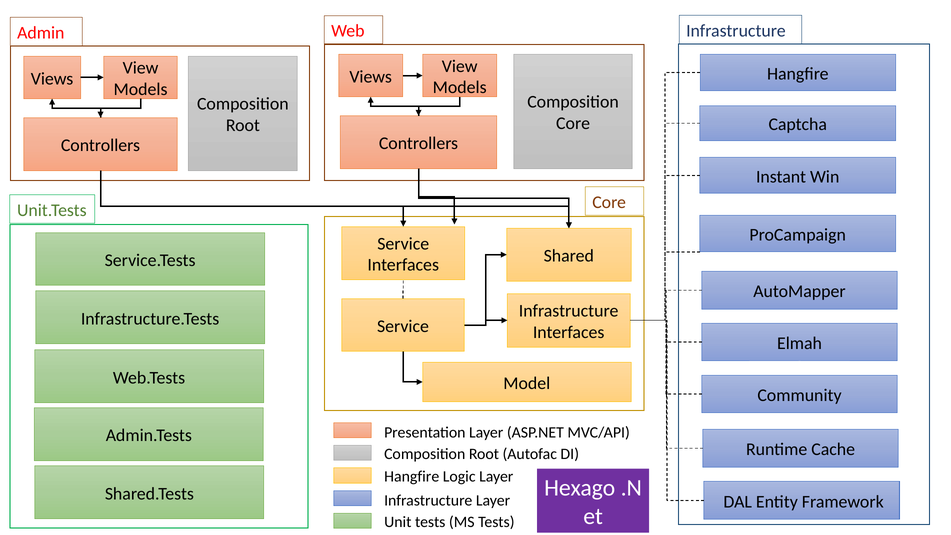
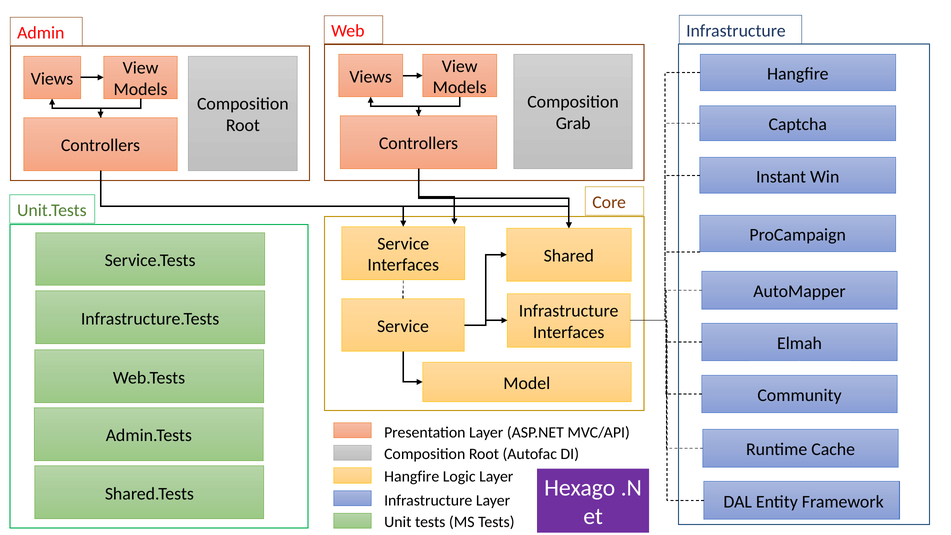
Core: Core -> Grab (573, 123)
